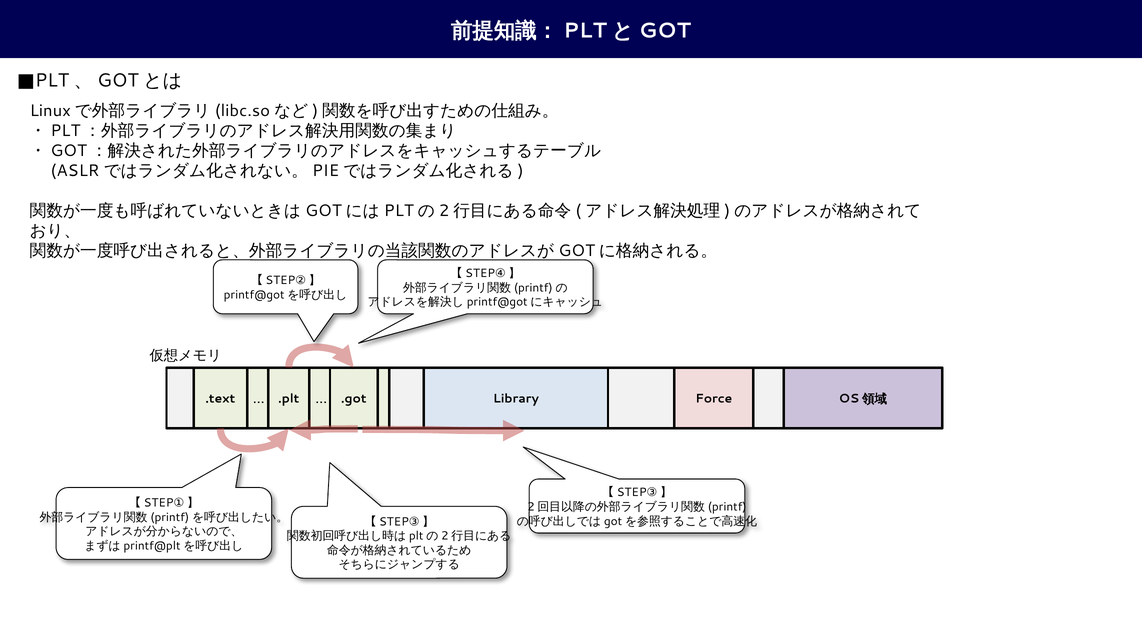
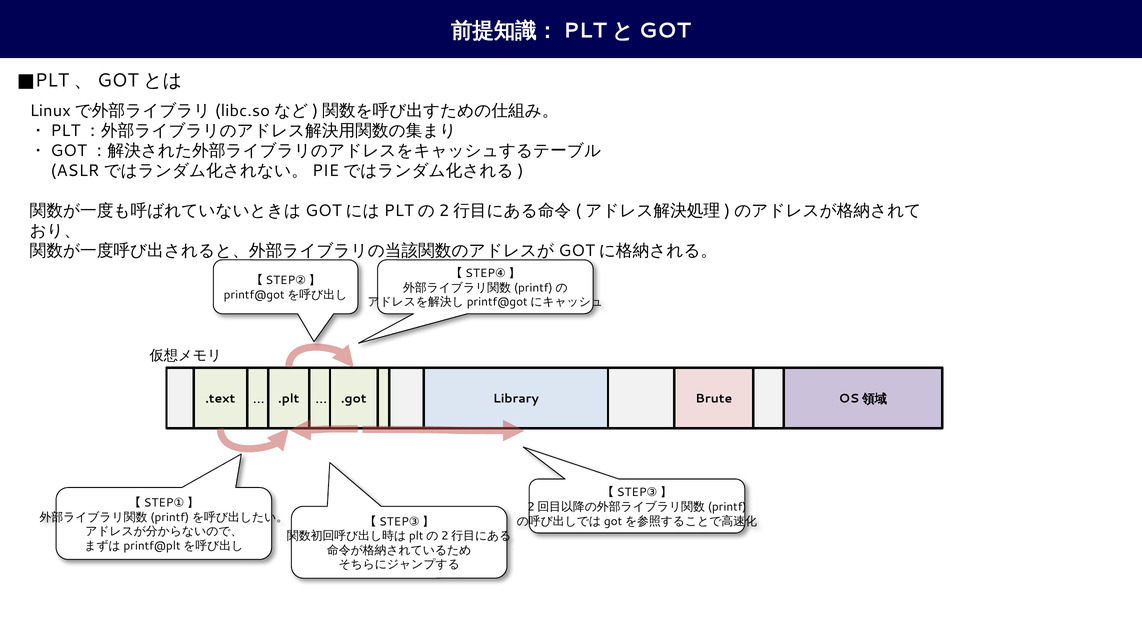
Force: Force -> Brute (714, 399)
